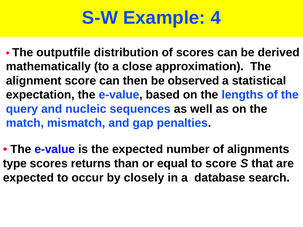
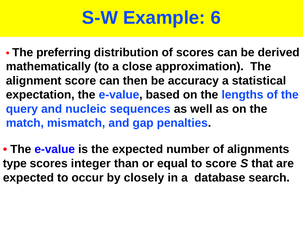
4: 4 -> 6 (216, 18)
outputfile: outputfile -> preferring (64, 52)
observed: observed -> accuracy (193, 81)
returns: returns -> integer (91, 164)
